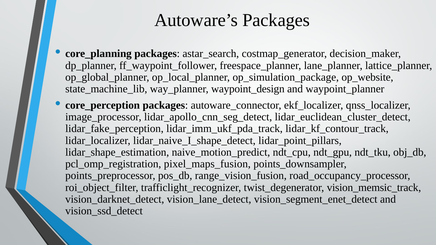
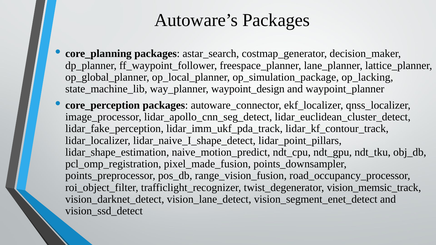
op_website: op_website -> op_lacking (367, 77)
pixel_maps_fusion: pixel_maps_fusion -> pixel_made_fusion (207, 164)
